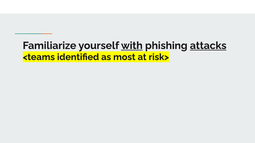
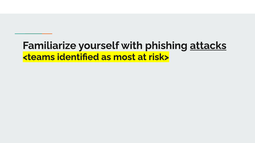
with underline: present -> none (132, 46)
